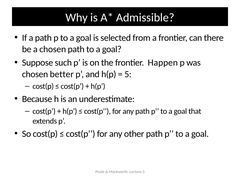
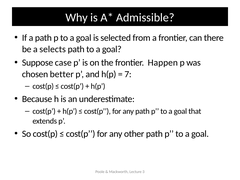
a chosen: chosen -> selects (53, 49)
such: such -> case (63, 63)
5: 5 -> 7 (128, 74)
